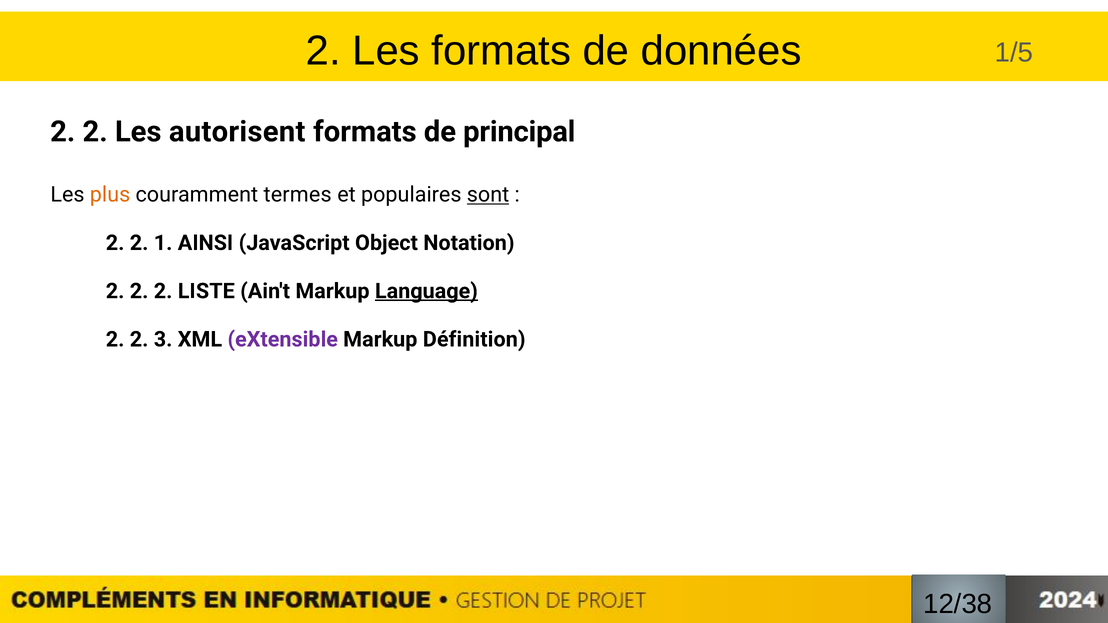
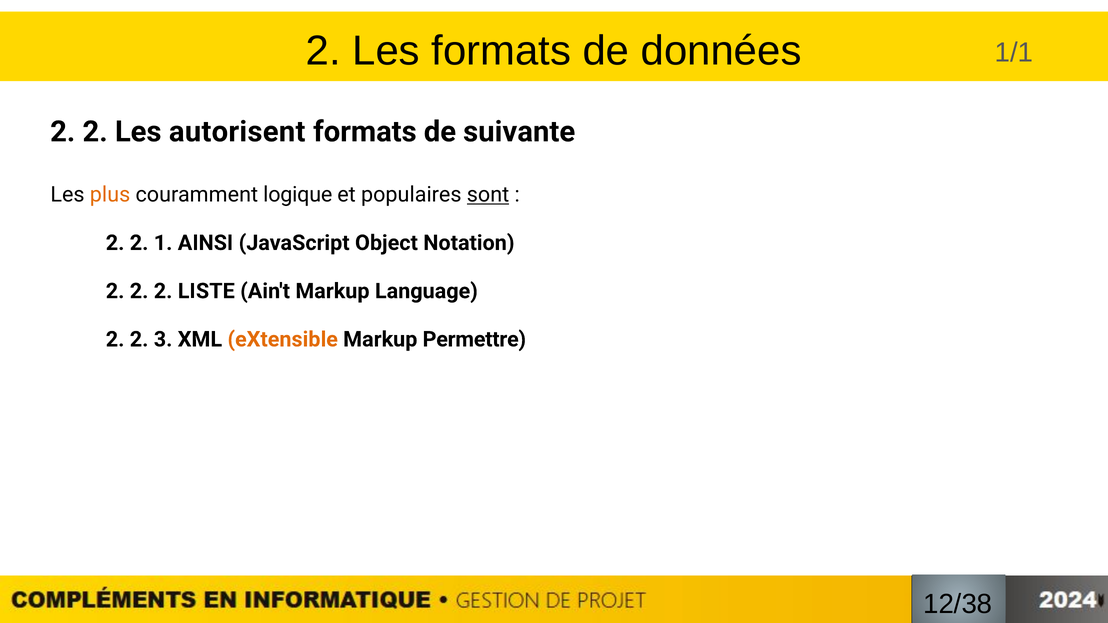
1/5: 1/5 -> 1/1 (1014, 53)
principal: principal -> suivante (519, 132)
termes: termes -> logique (298, 195)
Language underline: present -> none (426, 291)
eXtensible colour: purple -> orange (283, 339)
Définition: Définition -> Permettre (474, 339)
